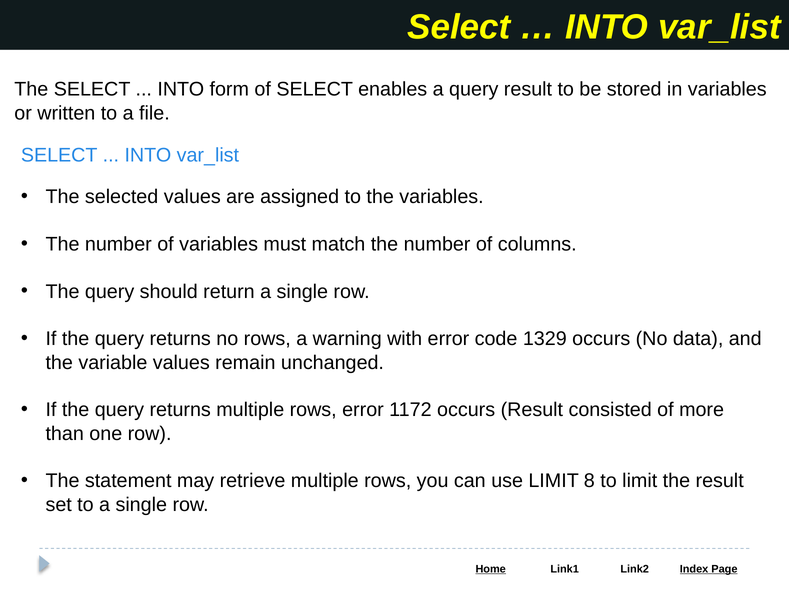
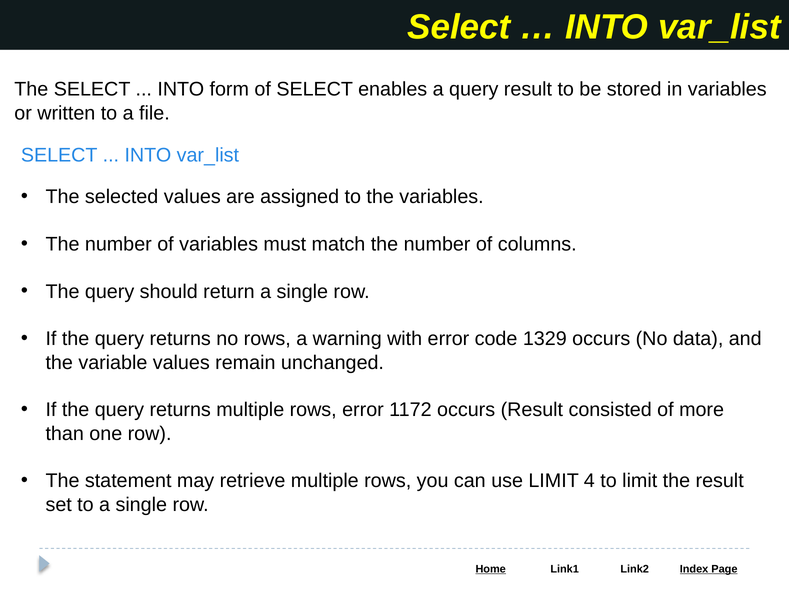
8: 8 -> 4 (589, 481)
